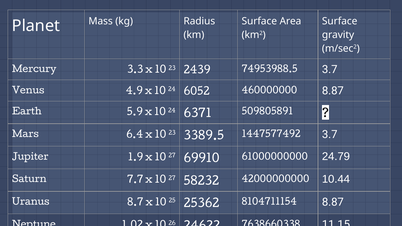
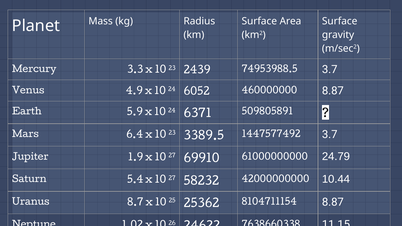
7.7: 7.7 -> 5.4 (135, 180)
